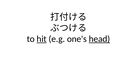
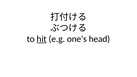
head underline: present -> none (99, 39)
